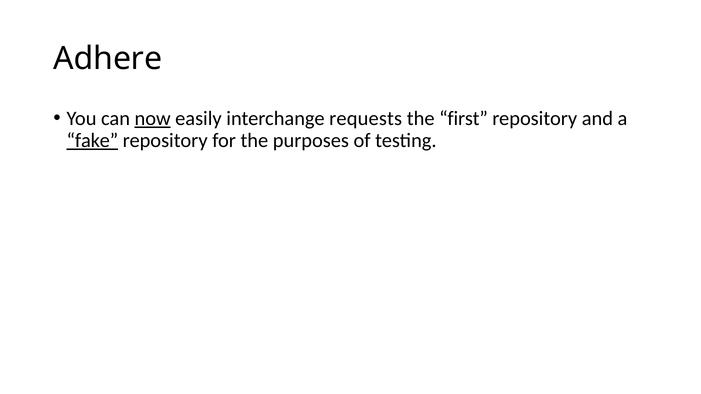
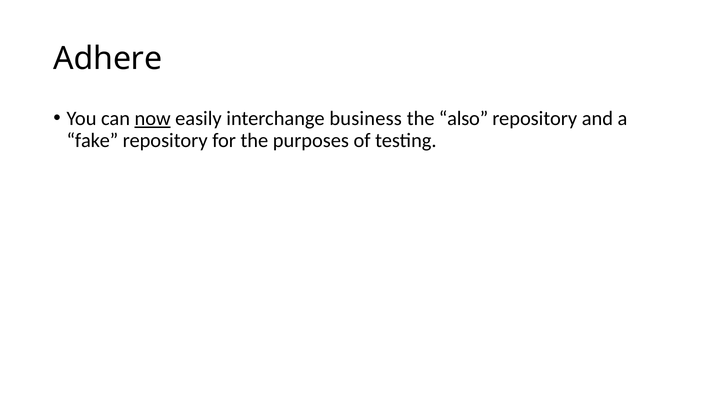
requests: requests -> business (366, 119)
first: first -> also (464, 119)
fake underline: present -> none (92, 141)
